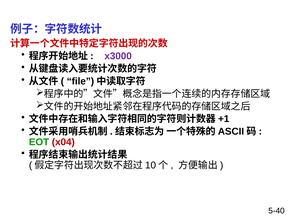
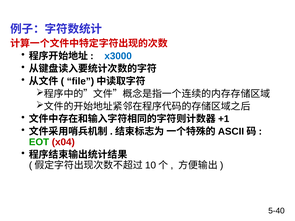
x3000 colour: purple -> blue (118, 56)
